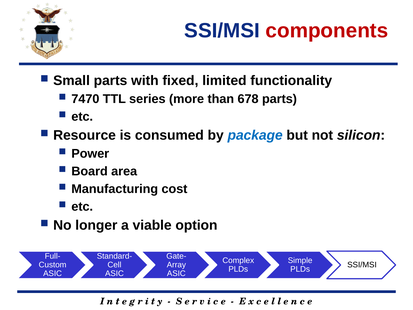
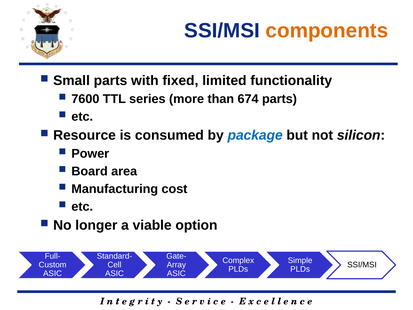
components colour: red -> orange (327, 31)
7470: 7470 -> 7600 (85, 99)
678: 678 -> 674 (248, 99)
